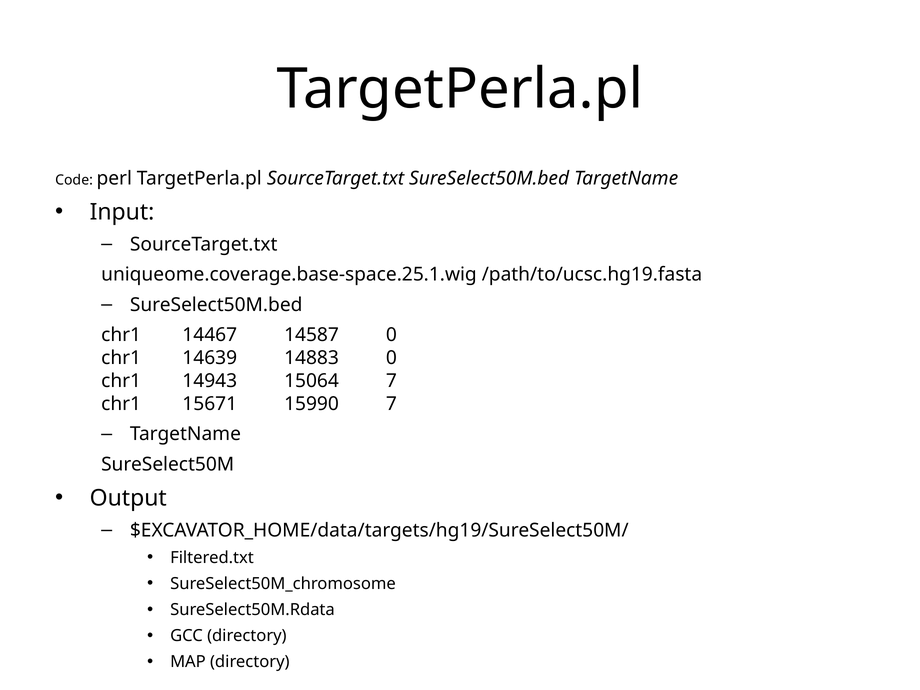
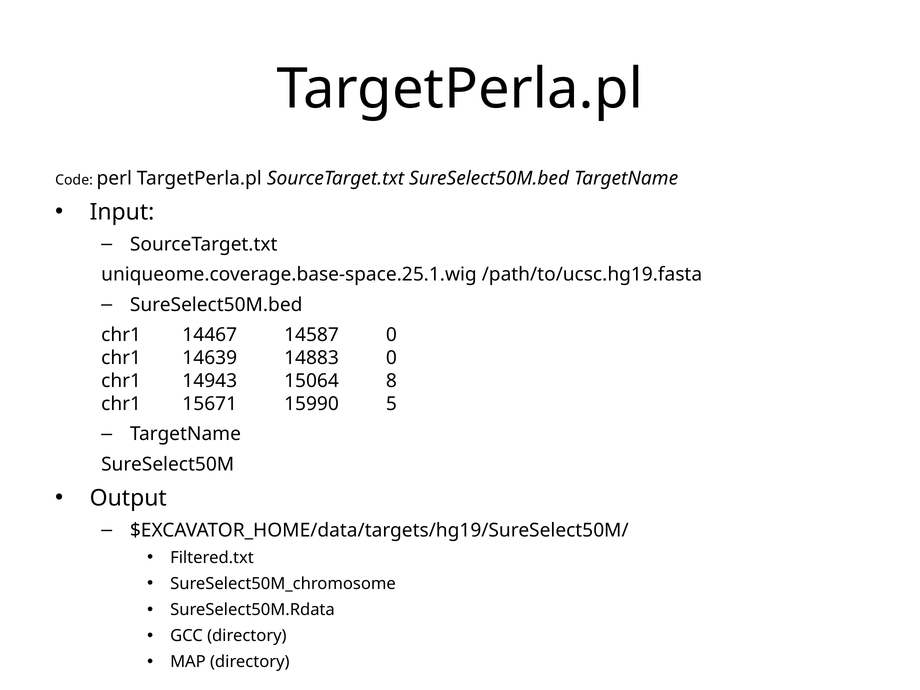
15064 7: 7 -> 8 (391, 381)
15990 7: 7 -> 5 (391, 404)
